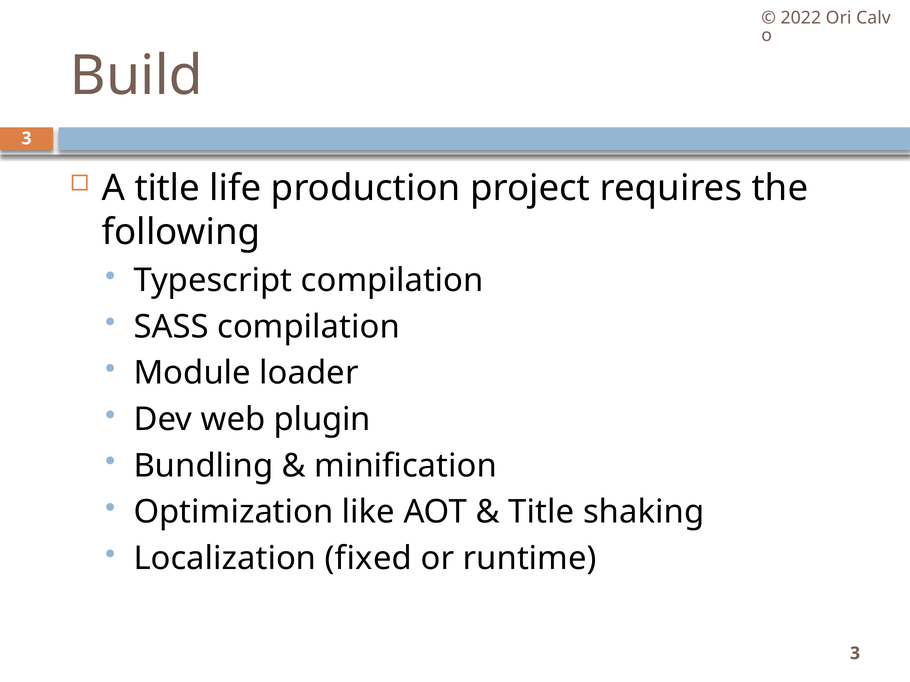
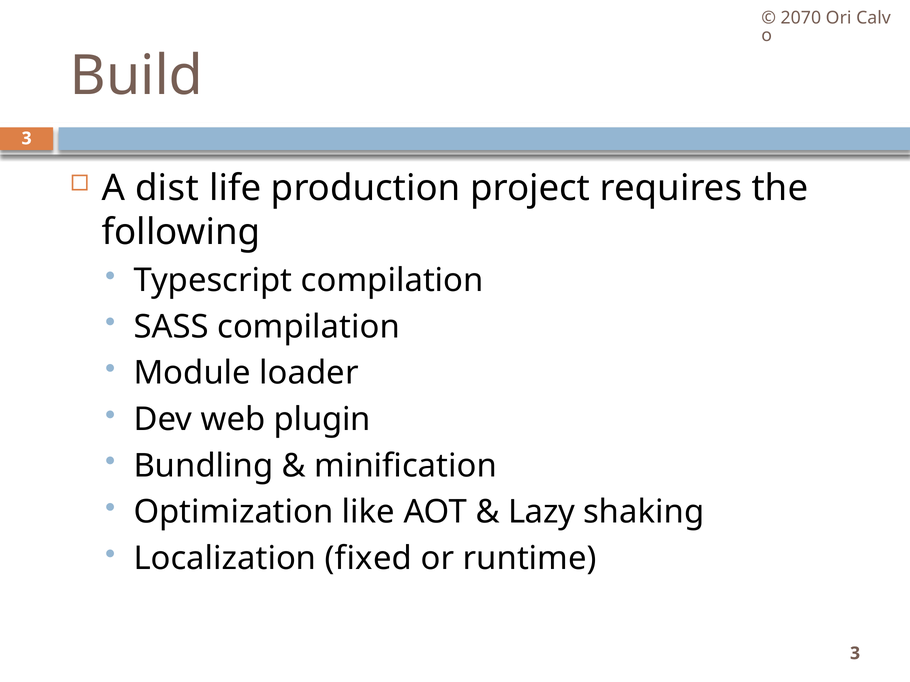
2022: 2022 -> 2070 (801, 18)
A title: title -> dist (167, 188)
Title: Title -> Lazy (542, 512)
